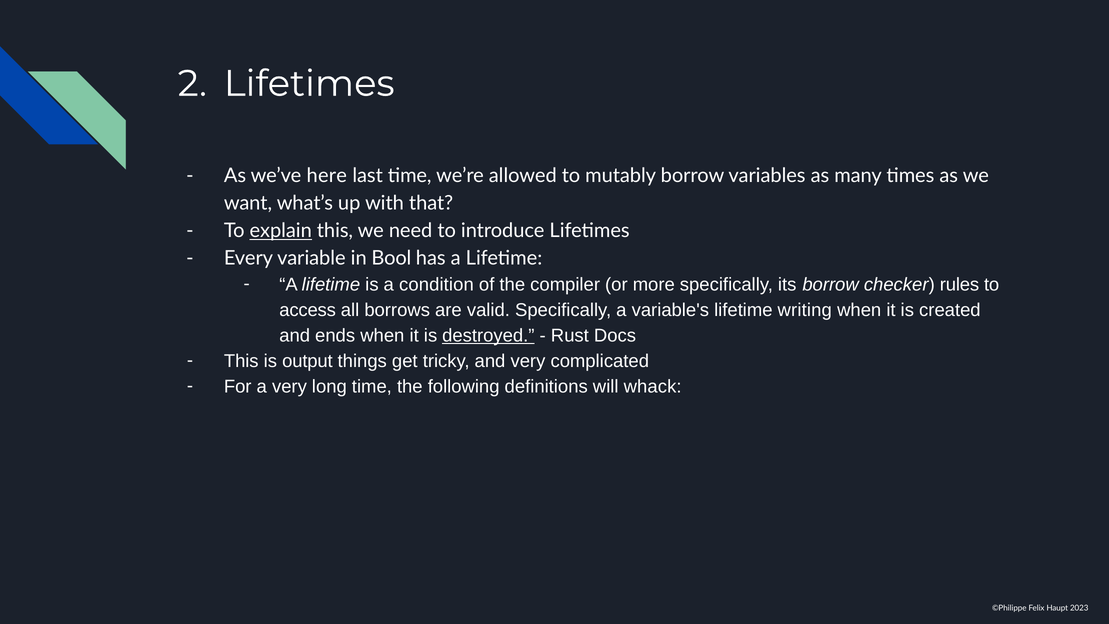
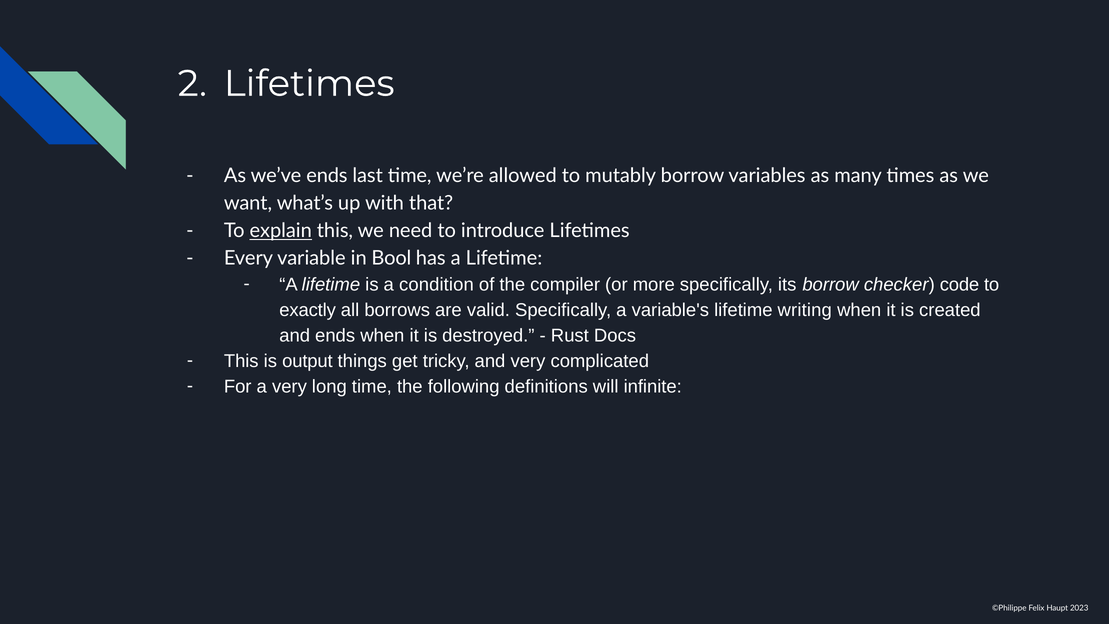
we’ve here: here -> ends (327, 176)
rules: rules -> code (959, 285)
access: access -> exactly (308, 310)
destroyed underline: present -> none (488, 336)
whack: whack -> infinite (653, 387)
